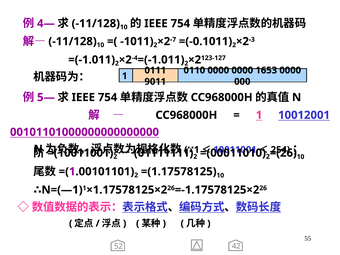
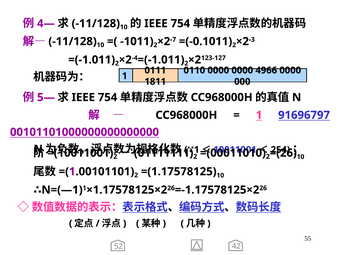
1653: 1653 -> 4966 (266, 70)
9011: 9011 -> 1811 (155, 82)
10012001: 10012001 -> 91696797 (304, 115)
